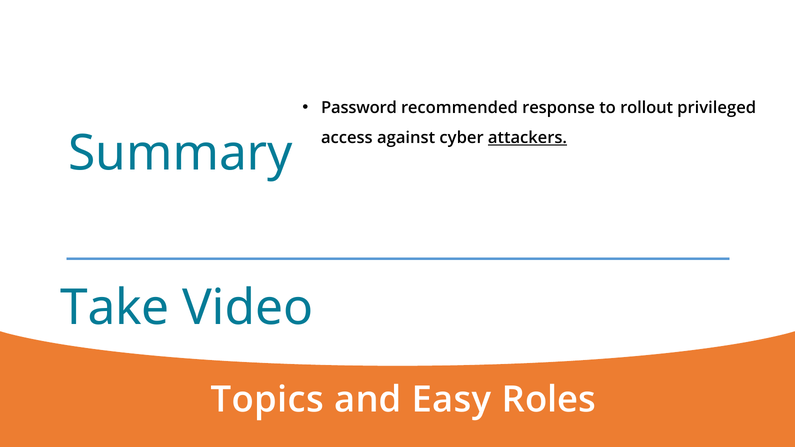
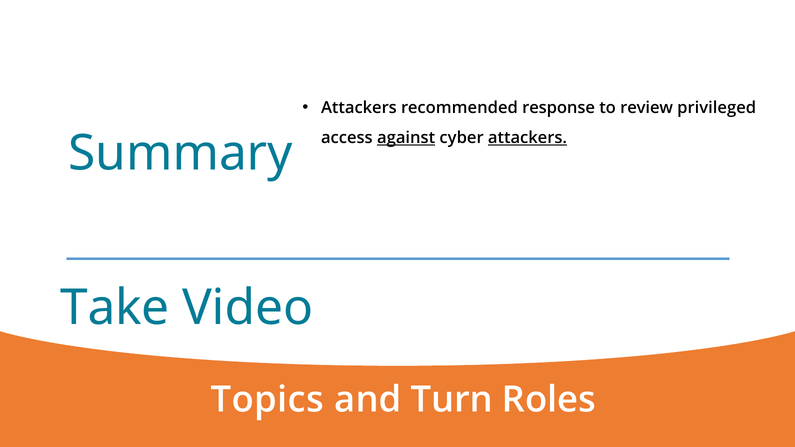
Password: Password -> Attackers (359, 108)
rollout: rollout -> review (647, 108)
against underline: none -> present (406, 138)
Easy: Easy -> Turn (452, 400)
